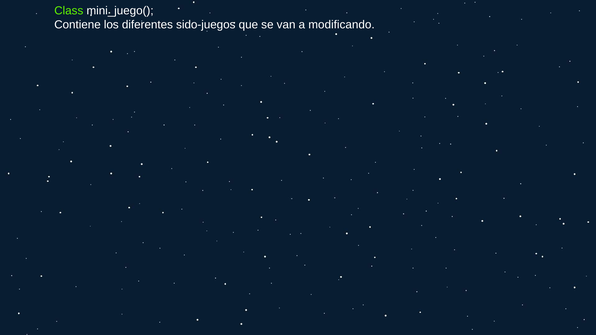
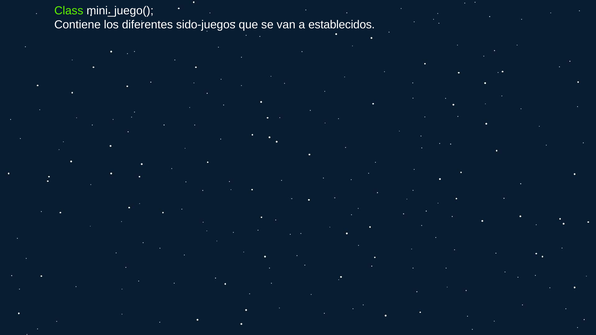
modificando: modificando -> establecidos (342, 25)
